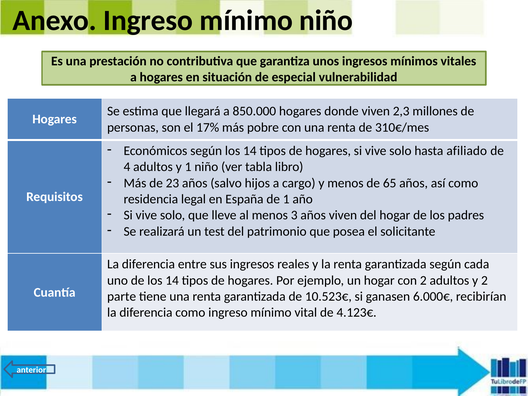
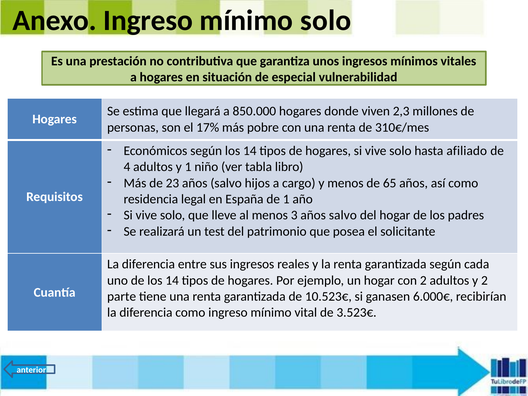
mínimo niño: niño -> solo (326, 20)
3 años viven: viven -> salvo (343, 215)
4.123€: 4.123€ -> 3.523€ (357, 313)
